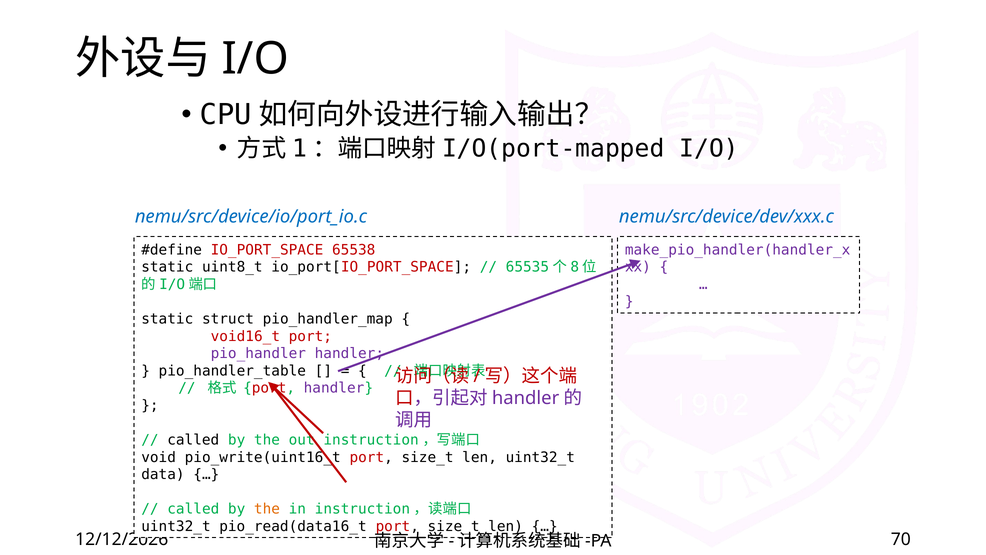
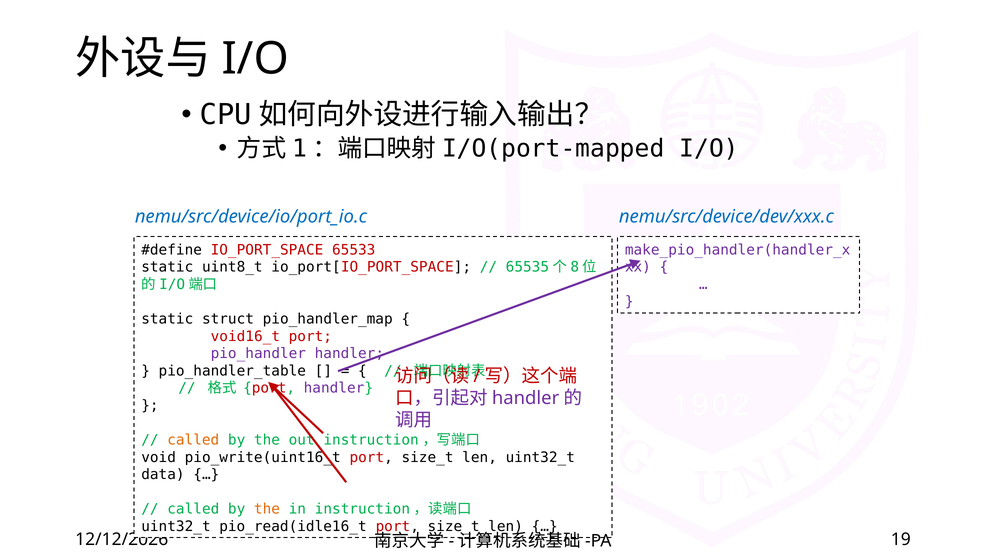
65538: 65538 -> 65533 (354, 250)
called colour: black -> orange (193, 440)
pio_read(data16_t: pio_read(data16_t -> pio_read(idle16_t (293, 526)
70: 70 -> 19 (901, 539)
